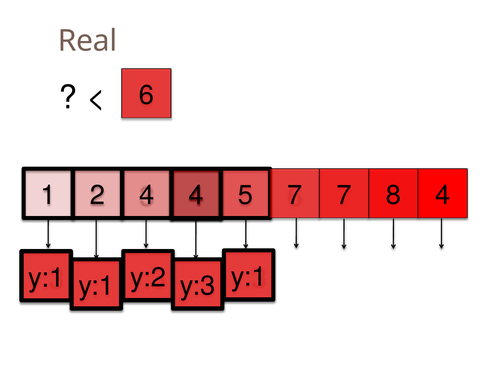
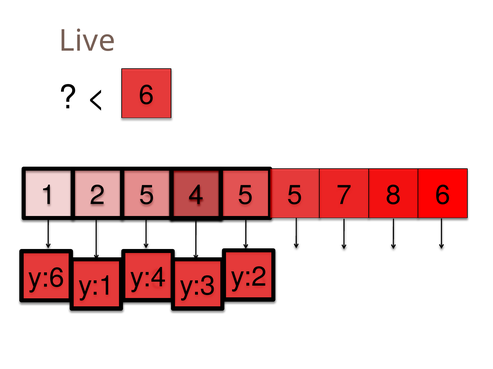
Real: Real -> Live (87, 41)
2 4: 4 -> 5 (147, 196)
5 7: 7 -> 5 (295, 196)
7 4: 4 -> 6 (443, 196)
y:1: y:1 -> y:6 (46, 278)
y:2: y:2 -> y:4 (148, 278)
y:3 y:1: y:1 -> y:2 (249, 277)
